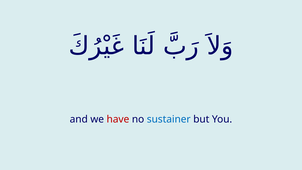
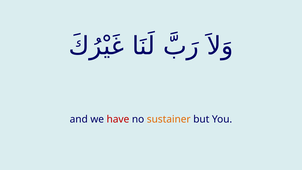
sustainer colour: blue -> orange (169, 119)
